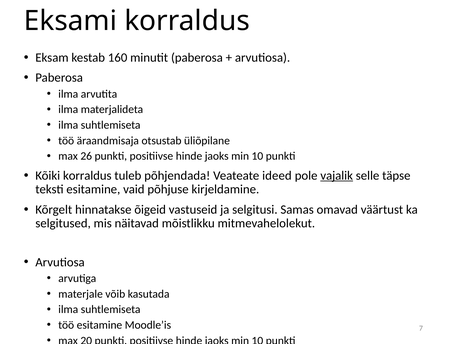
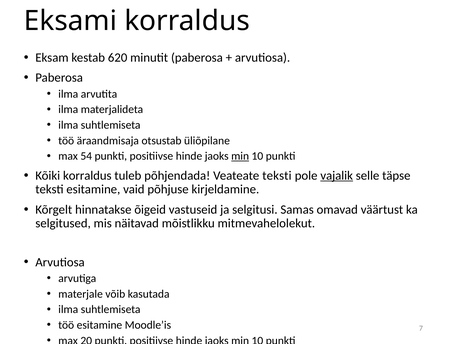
160: 160 -> 620 (118, 58)
26: 26 -> 54 (86, 156)
min underline: none -> present (240, 156)
Veateate ideed: ideed -> teksti (277, 176)
